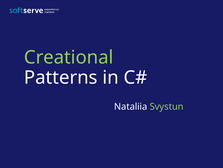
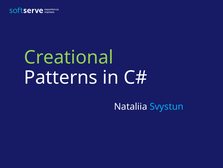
Svystun colour: light green -> light blue (167, 106)
